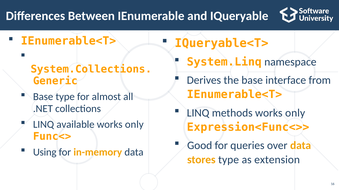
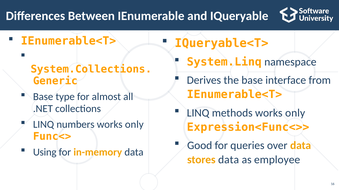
available: available -> numbers (75, 125)
stores type: type -> data (229, 160)
extension: extension -> employee (277, 160)
